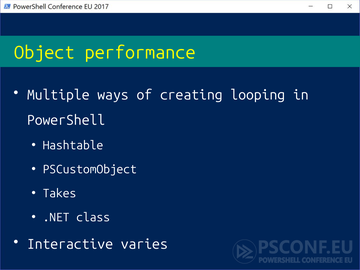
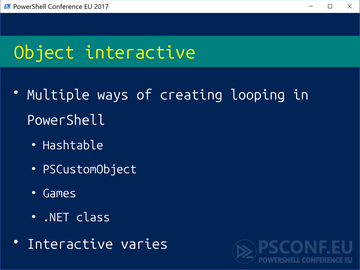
Object performance: performance -> interactive (140, 53)
Takes: Takes -> Games (60, 193)
